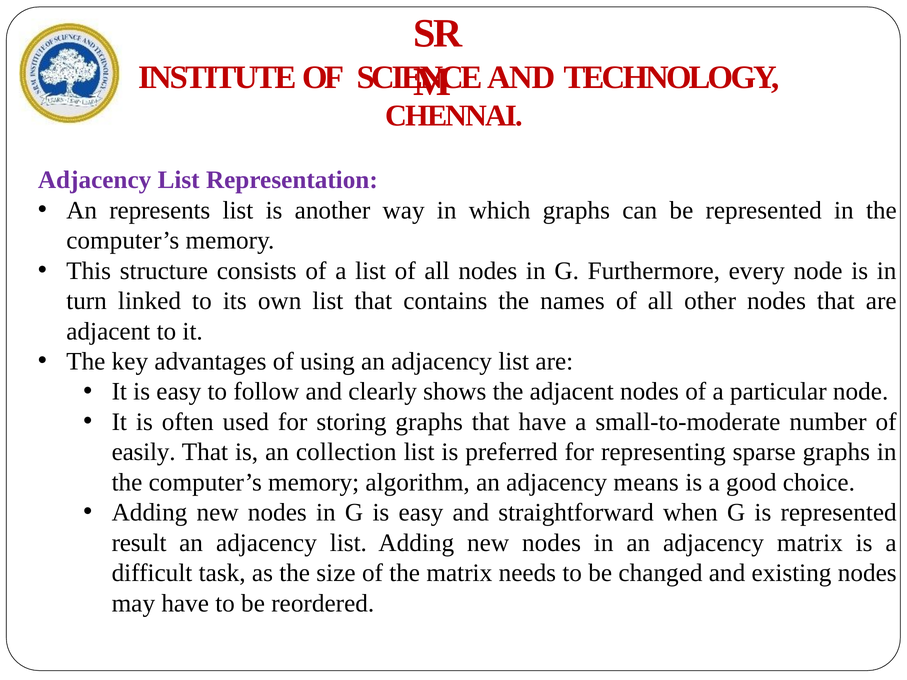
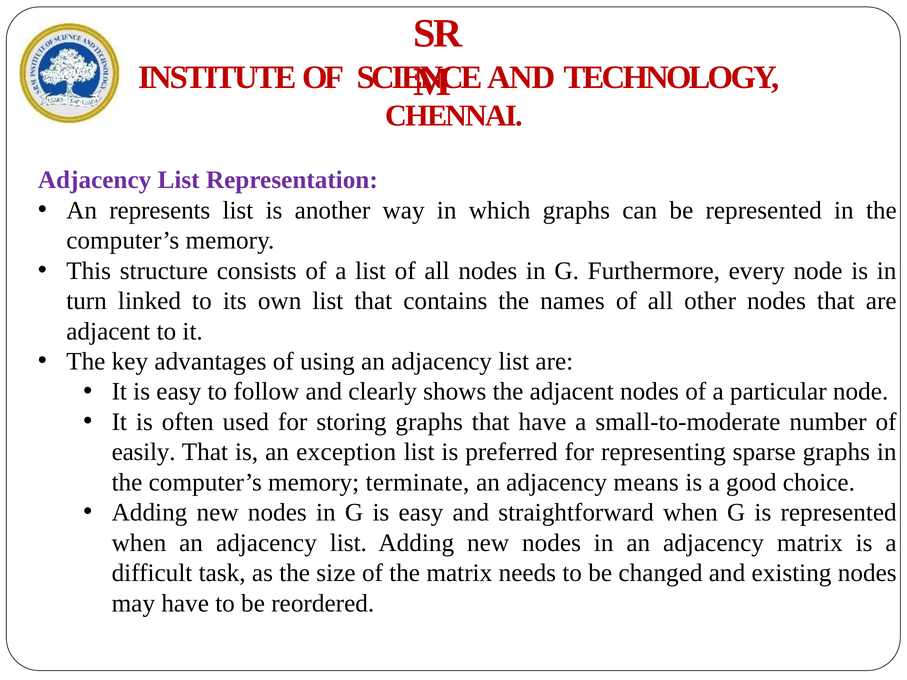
collection: collection -> exception (346, 452)
algorithm: algorithm -> terminate (418, 483)
result: result -> when (139, 543)
